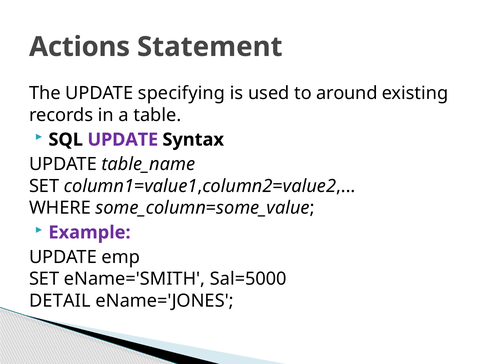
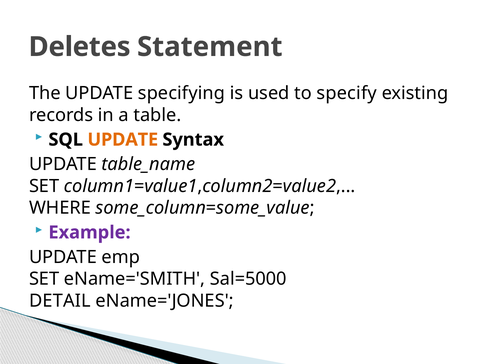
Actions: Actions -> Deletes (80, 47)
around: around -> specify (347, 93)
UPDATE colour: purple -> orange (123, 140)
